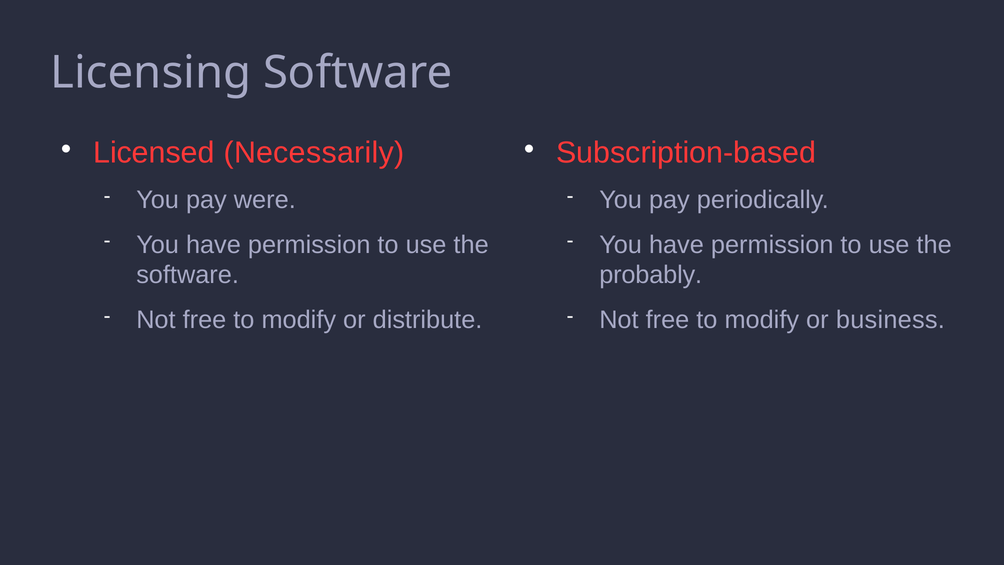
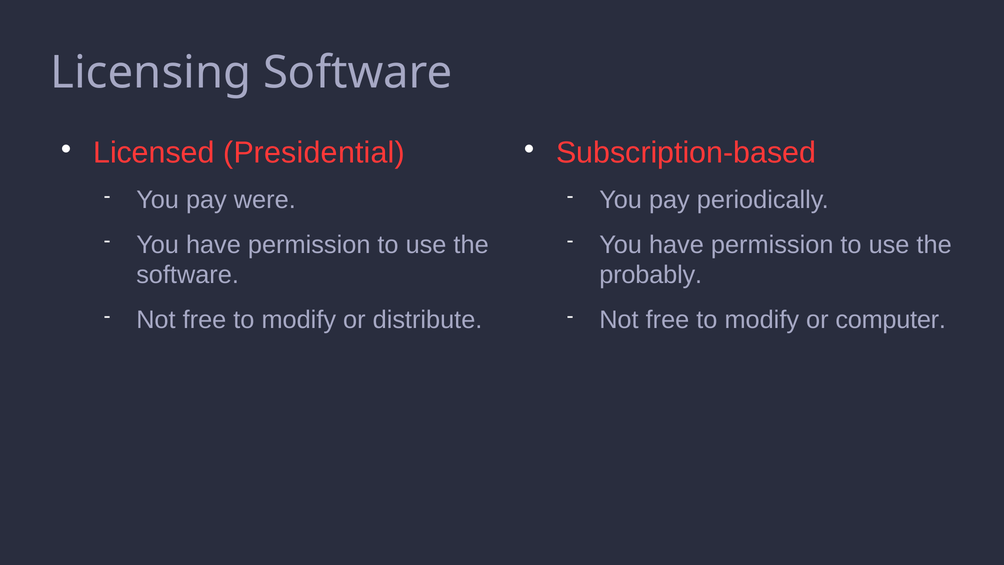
Necessarily: Necessarily -> Presidential (314, 152)
business: business -> computer (891, 320)
